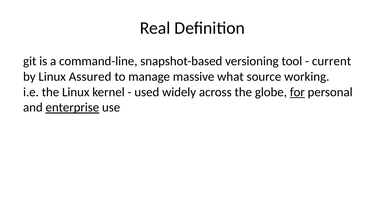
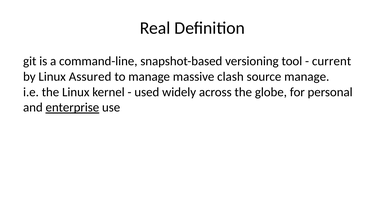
what: what -> clash (230, 76)
source working: working -> manage (307, 76)
for underline: present -> none (297, 92)
